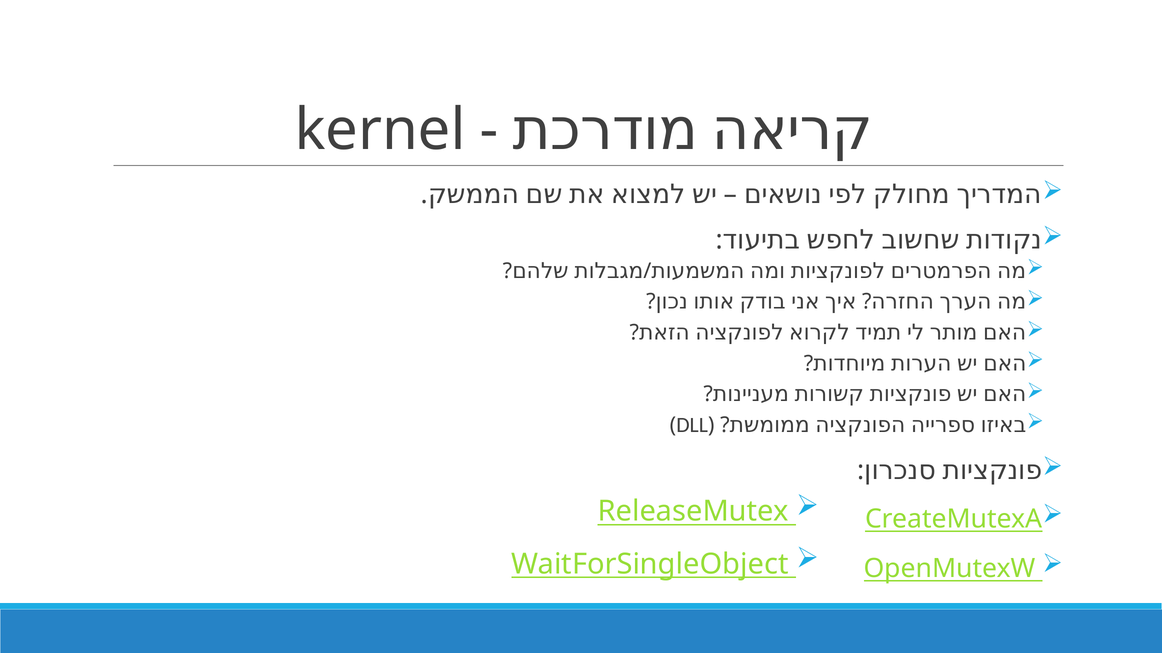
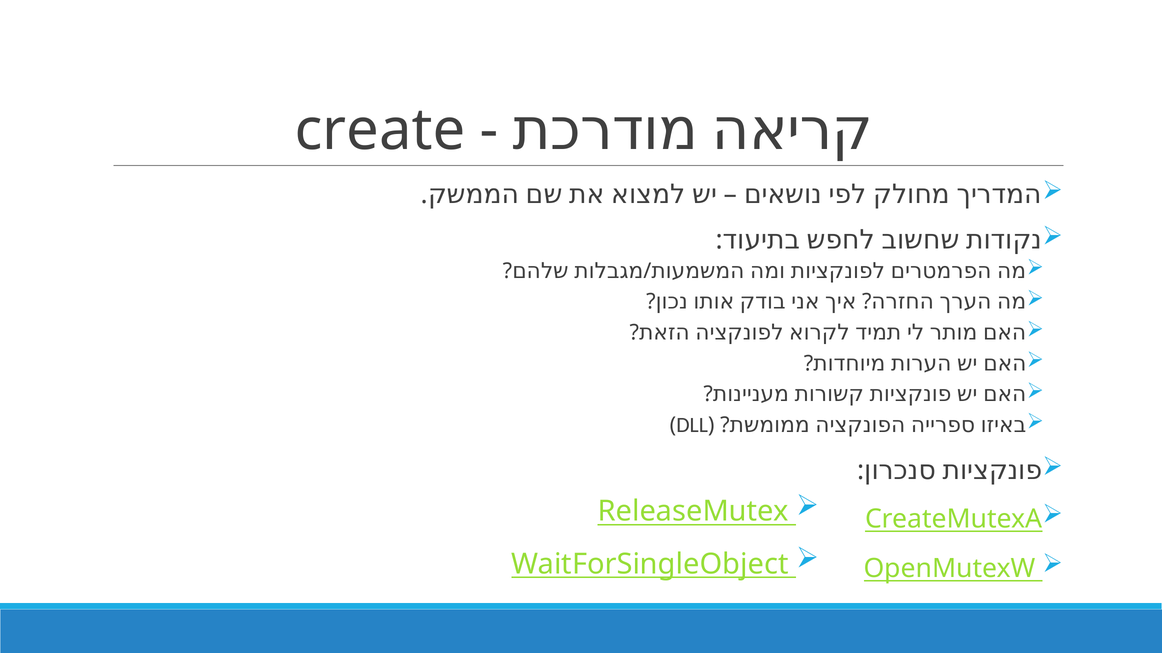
kernel: kernel -> create (380, 130)
